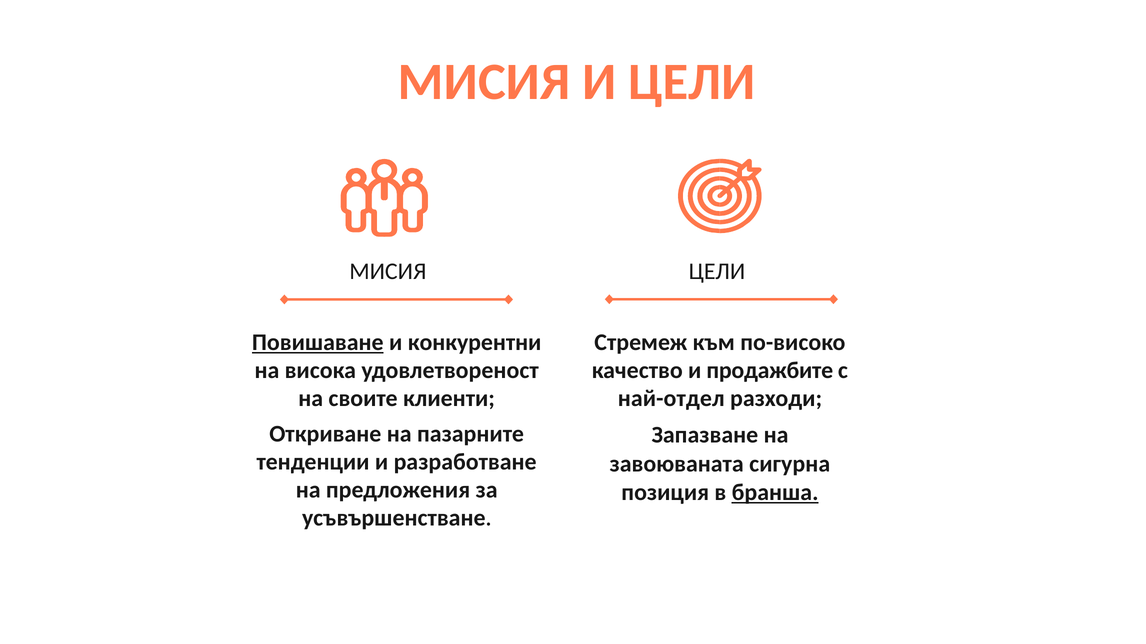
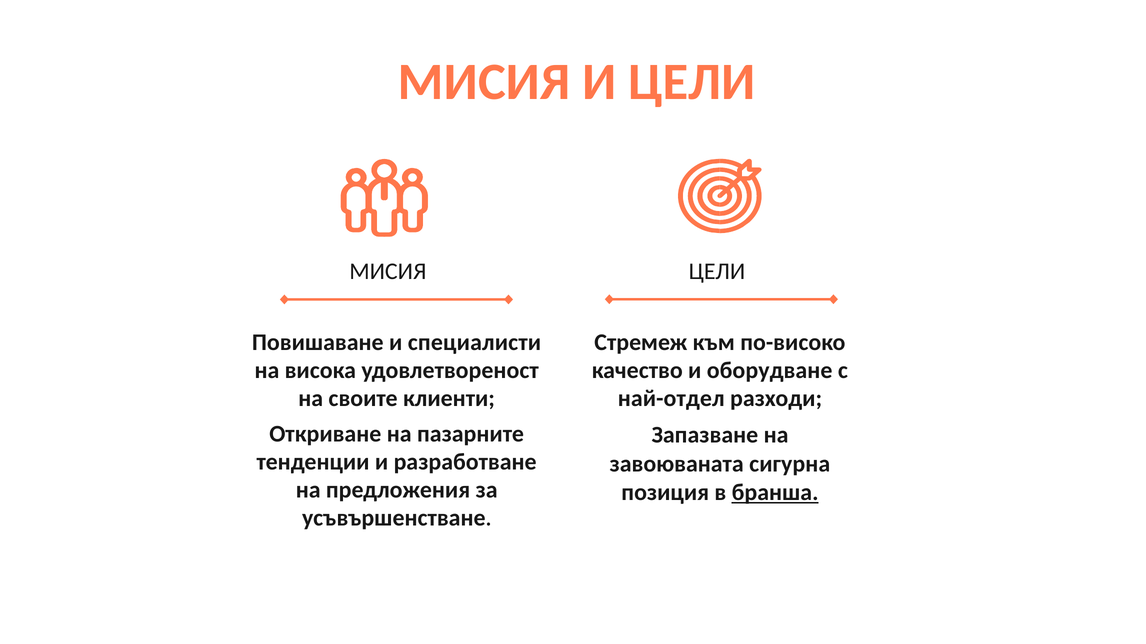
Повишаване underline: present -> none (318, 343)
конкурентни: конкурентни -> специалисти (474, 343)
продажбите: продажбите -> оборудване (770, 371)
